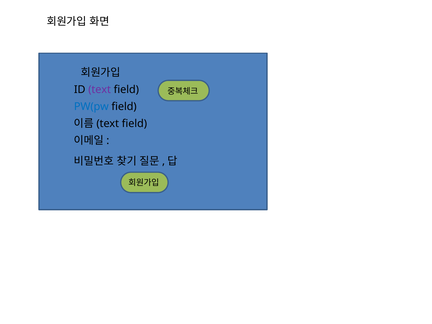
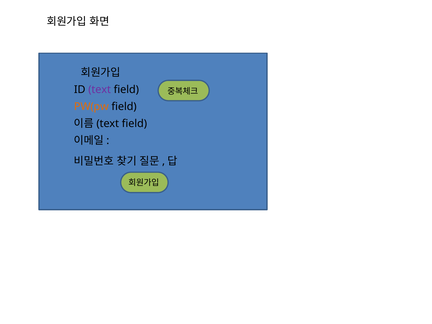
PW(pw colour: blue -> orange (91, 107)
